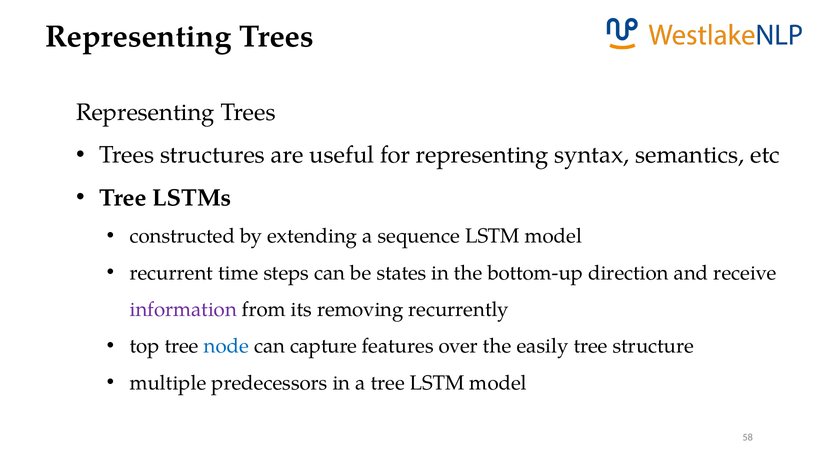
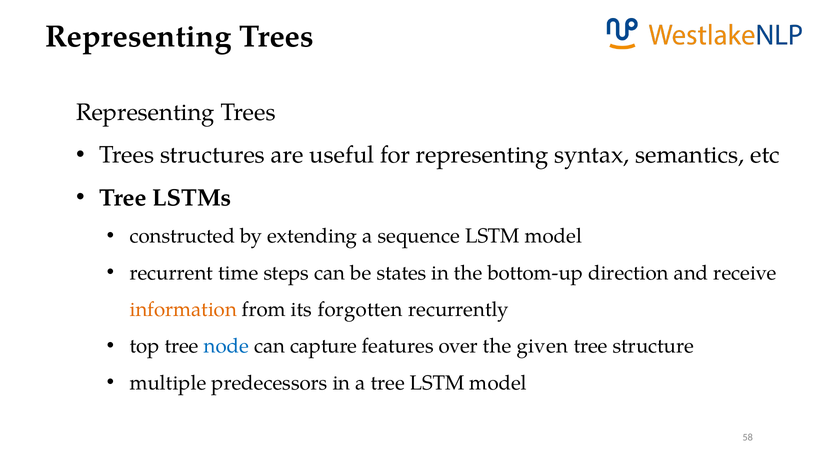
information colour: purple -> orange (183, 310)
removing: removing -> forgotten (360, 310)
easily: easily -> given (542, 346)
